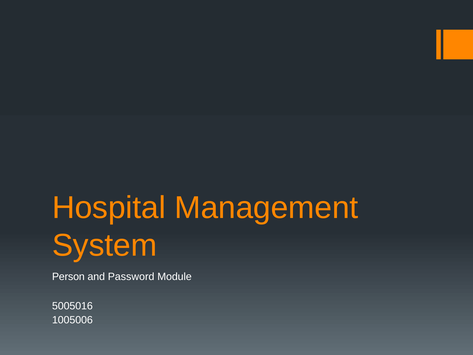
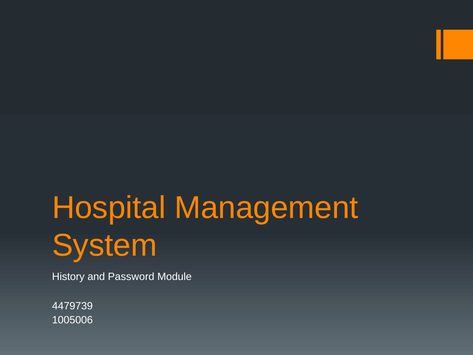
Person: Person -> History (68, 277)
5005016: 5005016 -> 4479739 (72, 306)
